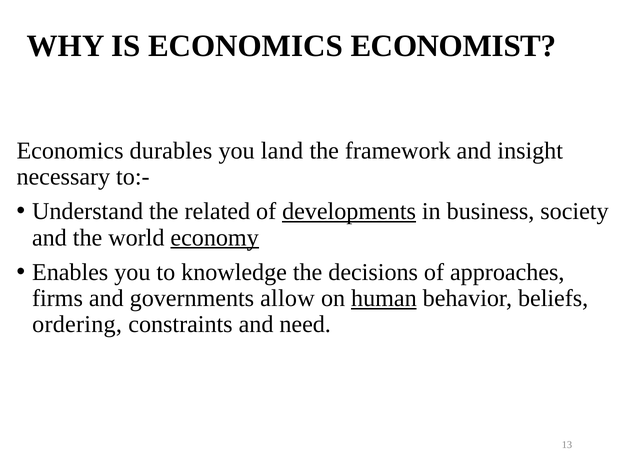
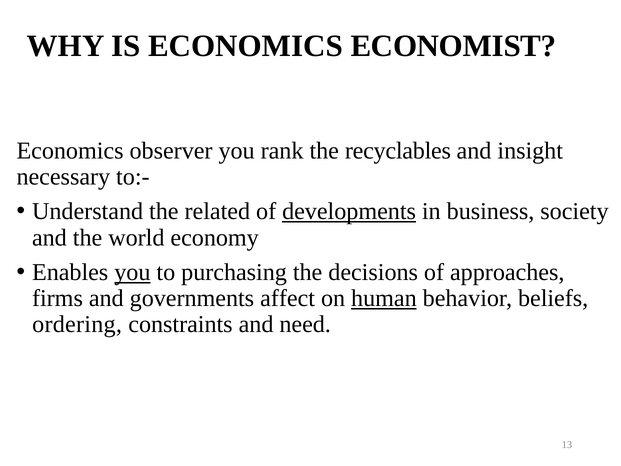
durables: durables -> observer (171, 151)
land: land -> rank (282, 151)
framework: framework -> recyclables (398, 151)
economy underline: present -> none (215, 237)
you underline: none -> present (132, 272)
knowledge: knowledge -> purchasing (234, 272)
allow: allow -> affect (288, 298)
